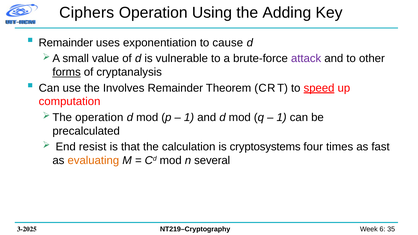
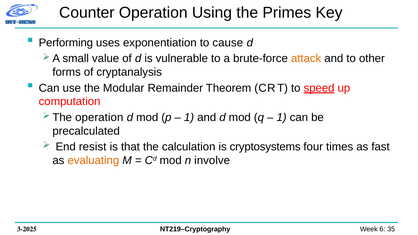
Ciphers: Ciphers -> Counter (87, 13)
Adding: Adding -> Primes (287, 13)
Remainder: Remainder -> Performing (66, 43)
attack colour: purple -> orange (306, 59)
forms underline: present -> none (67, 72)
Involves: Involves -> Modular (124, 88)
several: several -> involve (212, 160)
